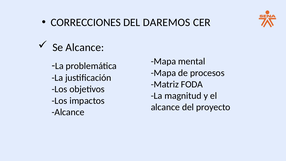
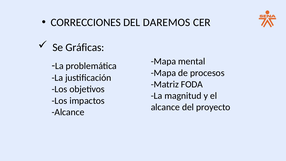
Se Alcance: Alcance -> Gráficas (85, 47)
